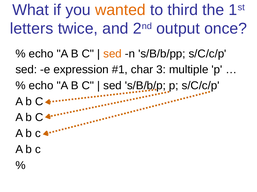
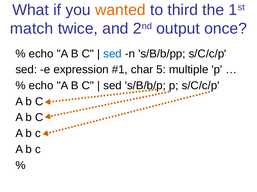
letters: letters -> match (32, 29)
sed colour: orange -> blue (113, 54)
3: 3 -> 5 (161, 70)
